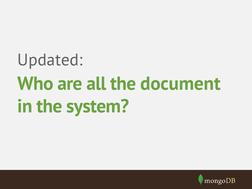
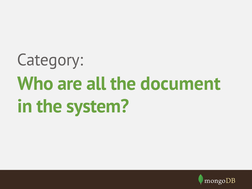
Updated: Updated -> Category (50, 60)
